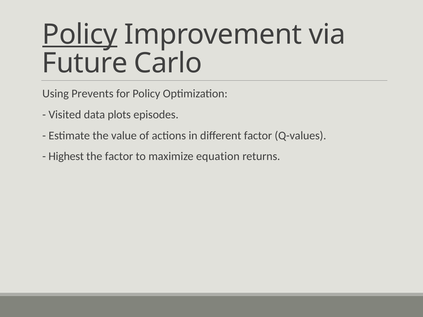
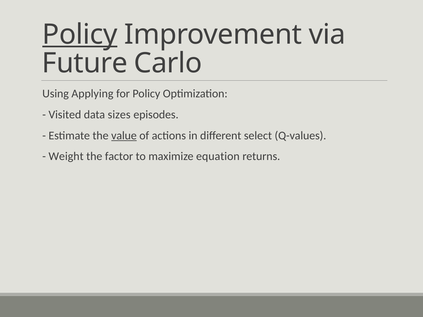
Prevents: Prevents -> Applying (92, 94)
plots: plots -> sizes (119, 115)
value underline: none -> present (124, 136)
different factor: factor -> select (258, 136)
Highest: Highest -> Weight (66, 157)
